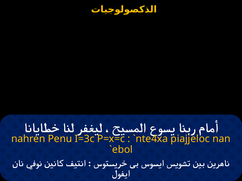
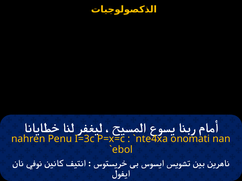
piajjeloc: piajjeloc -> onomati (190, 139)
